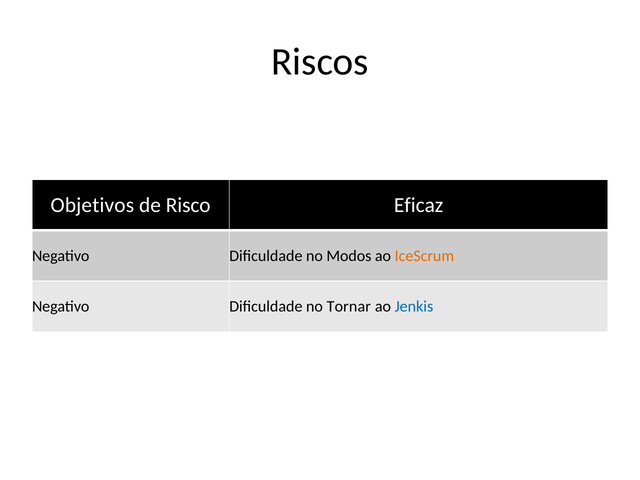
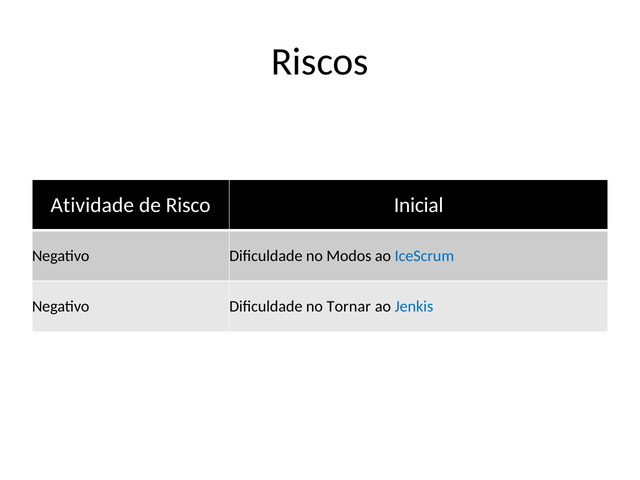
Objetivos: Objetivos -> Atividade (92, 205)
Eficaz: Eficaz -> Inicial (419, 205)
IceScrum colour: orange -> blue (424, 256)
